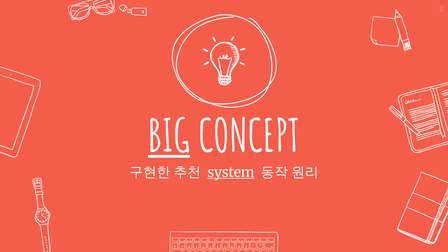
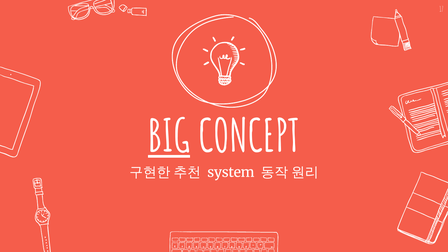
system underline: present -> none (231, 172)
